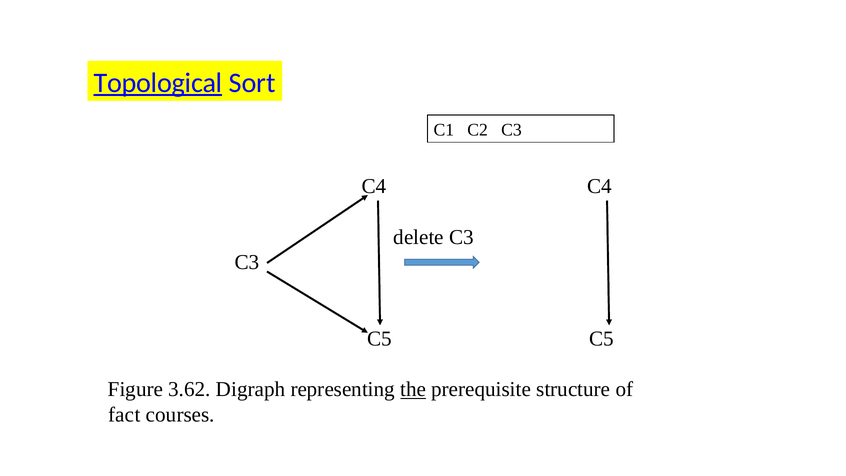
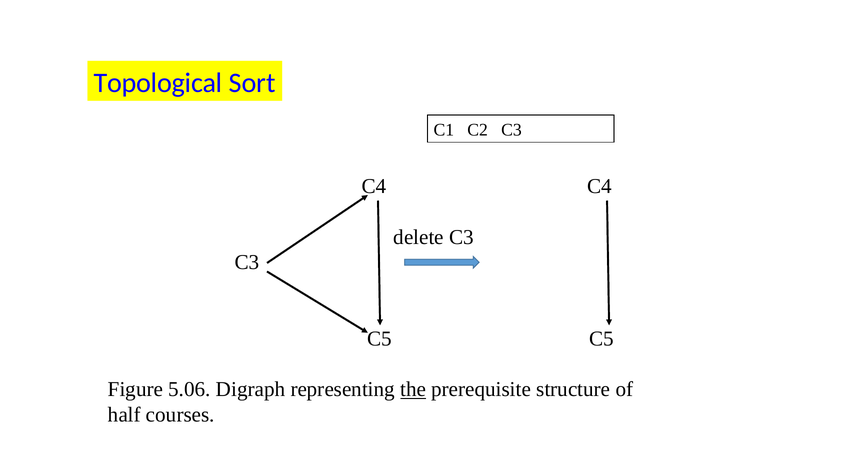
Topological underline: present -> none (158, 83)
3.62: 3.62 -> 5.06 (190, 389)
fact: fact -> half (124, 415)
